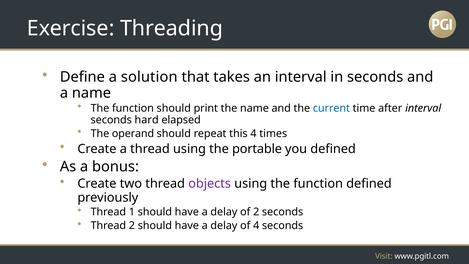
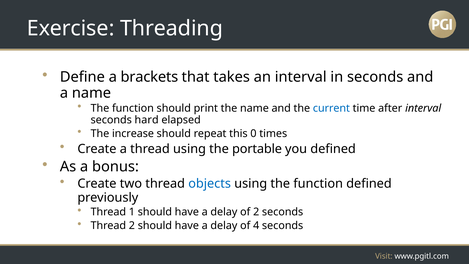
solution: solution -> brackets (149, 77)
operand: operand -> increase (133, 133)
this 4: 4 -> 0 (253, 133)
objects colour: purple -> blue (210, 184)
